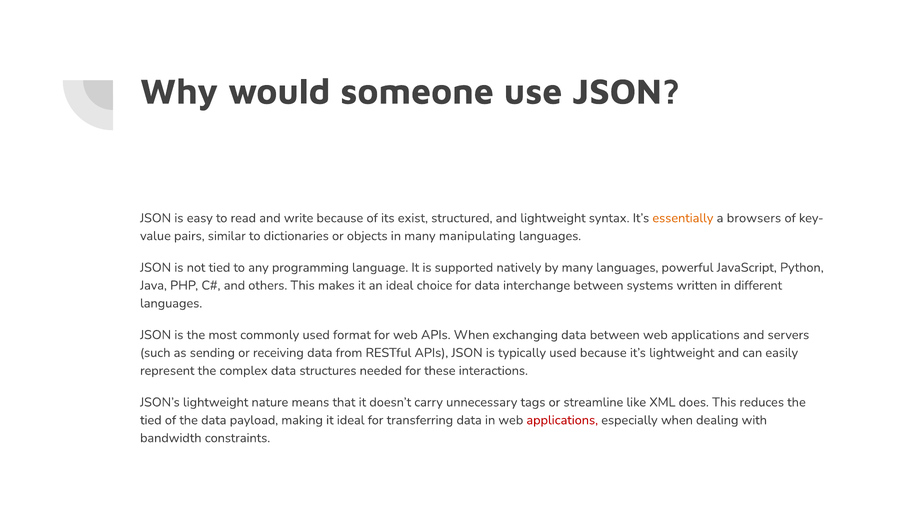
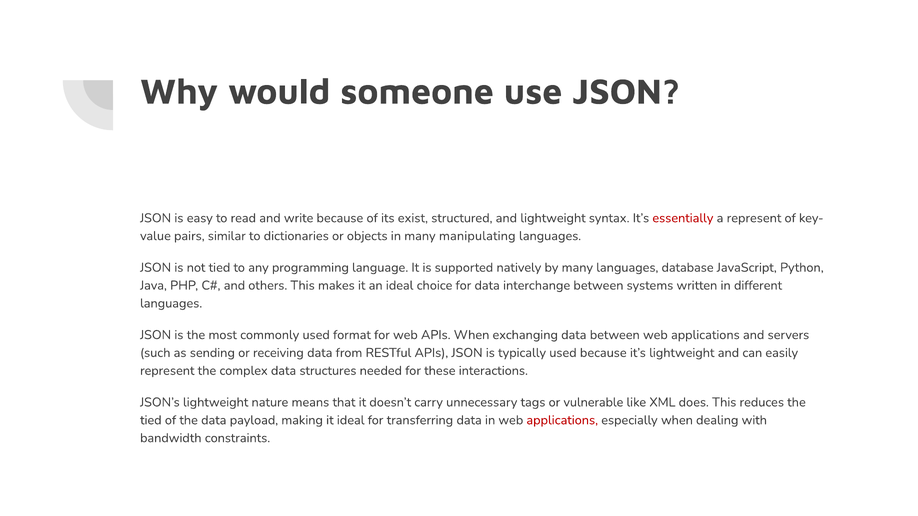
essentially colour: orange -> red (683, 218)
a browsers: browsers -> represent (754, 218)
powerful: powerful -> database (688, 268)
streamline: streamline -> vulnerable (593, 403)
